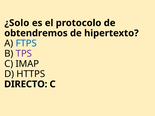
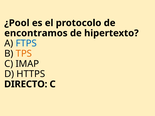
¿Solo: ¿Solo -> ¿Pool (17, 23)
obtendremos: obtendremos -> encontramos (36, 33)
TPS colour: purple -> orange (24, 54)
